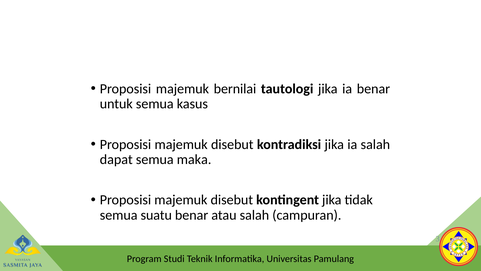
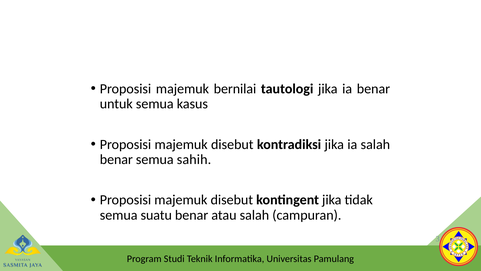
dapat: dapat -> benar (116, 159)
maka: maka -> sahih (194, 159)
